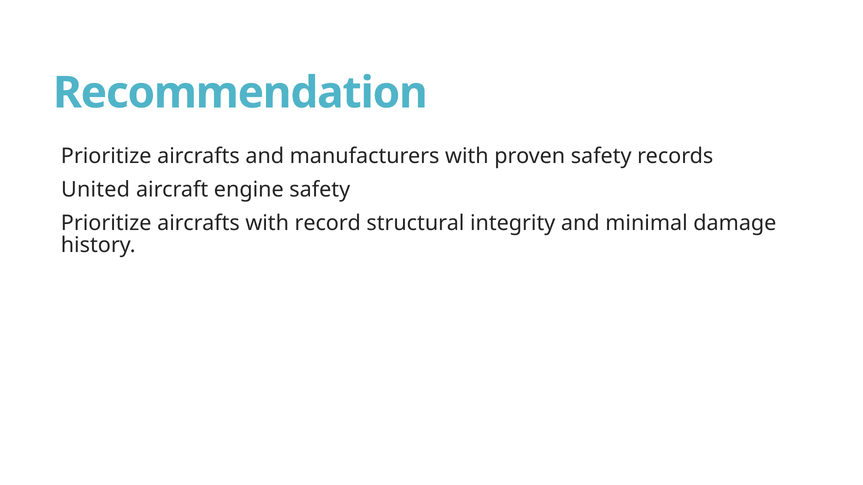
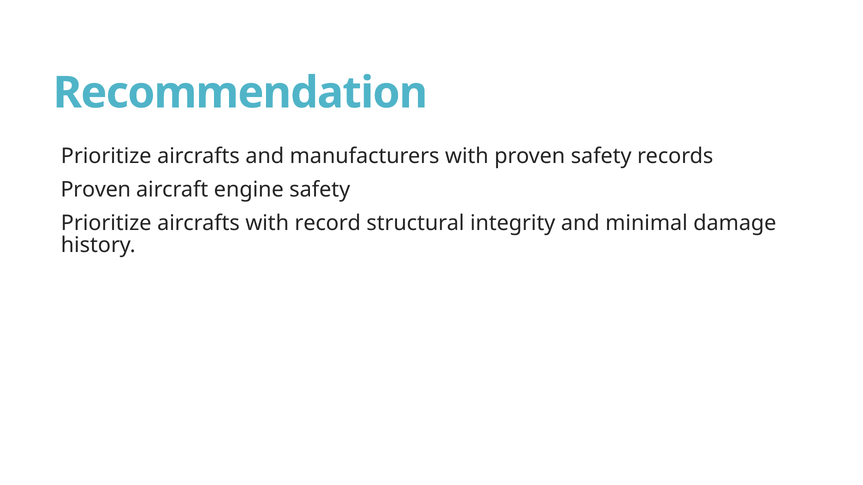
United: United -> Proven (96, 190)
